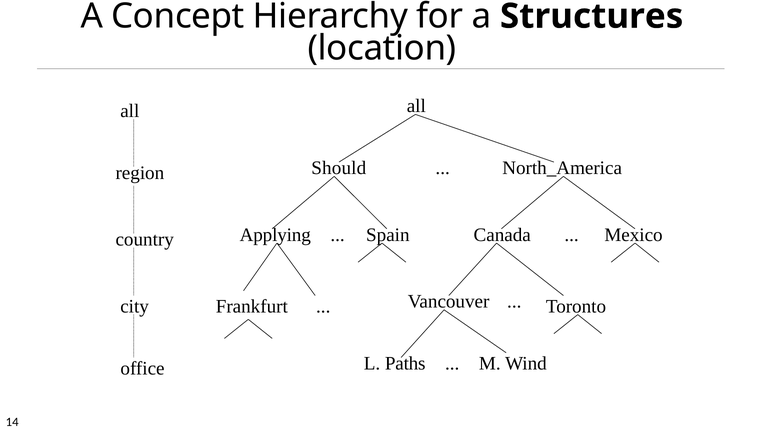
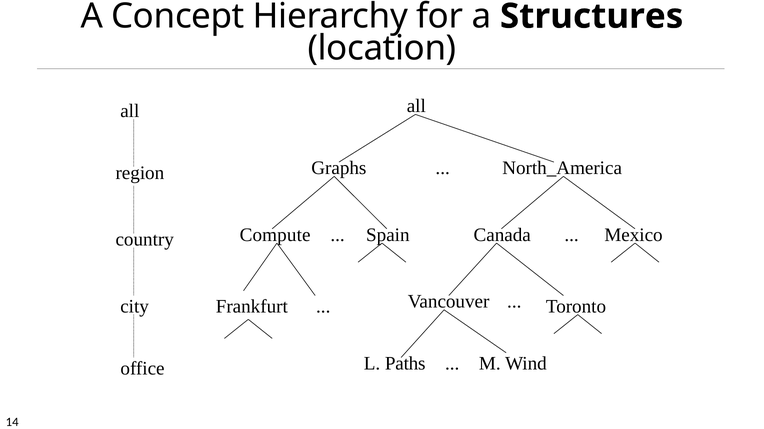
Should: Should -> Graphs (339, 168)
Applying: Applying -> Compute (275, 235)
